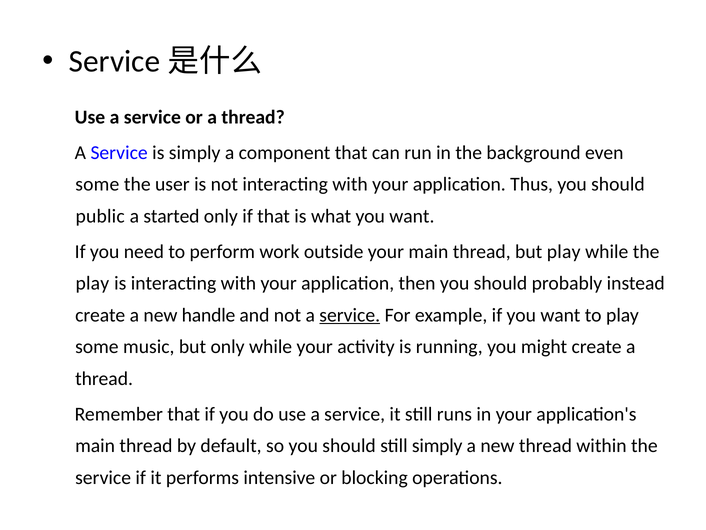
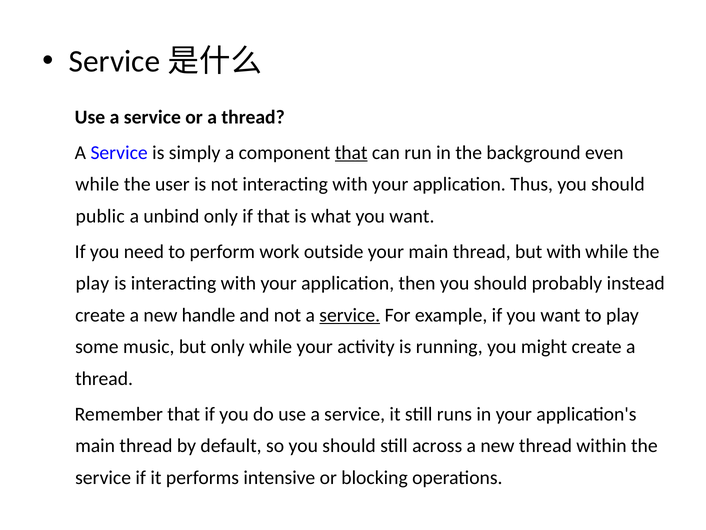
that underline: none -> present (351, 153)
some: some -> while (97, 184)
started: started -> unbind (171, 216)
but play: play -> with (564, 251)
still simply: simply -> across (437, 445)
